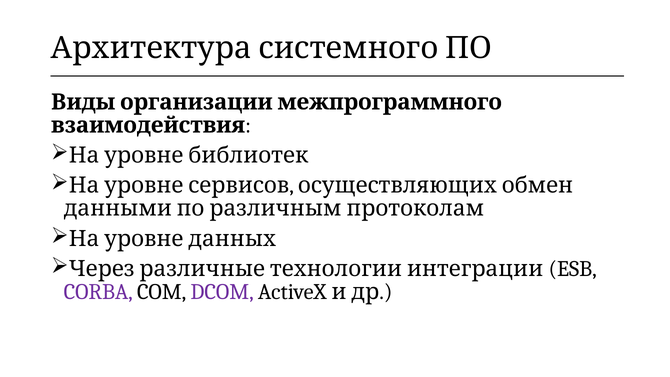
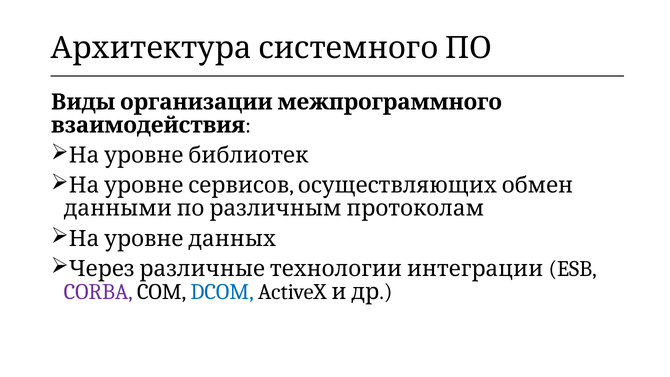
DCOM colour: purple -> blue (222, 292)
